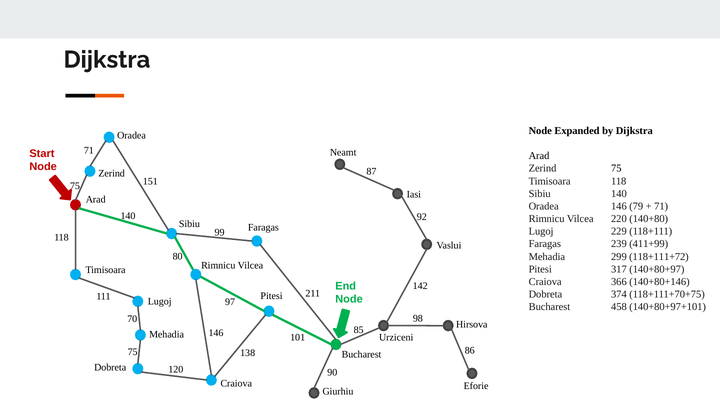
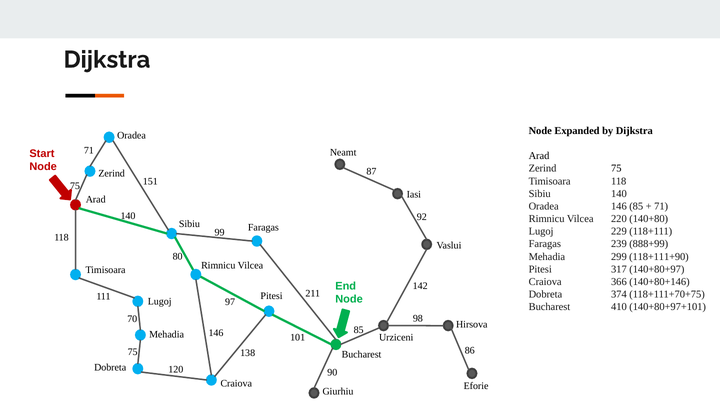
146 79: 79 -> 85 (636, 206)
411+99: 411+99 -> 888+99 (649, 244)
118+111+72: 118+111+72 -> 118+111+90 (659, 257)
458: 458 -> 410 (619, 307)
